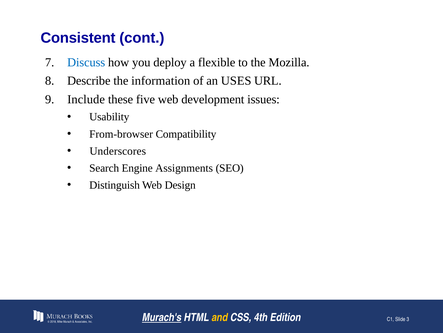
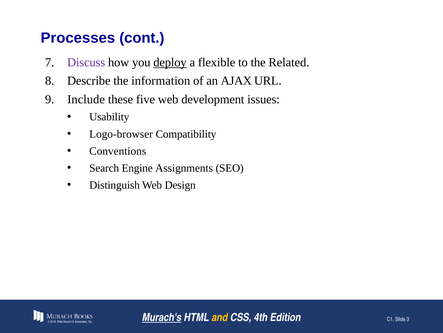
Consistent: Consistent -> Processes (78, 38)
Discuss colour: blue -> purple (86, 62)
deploy underline: none -> present (170, 62)
Mozilla: Mozilla -> Related (289, 62)
USES: USES -> AJAX (236, 81)
From-browser: From-browser -> Logo-browser (121, 134)
Underscores: Underscores -> Conventions (118, 151)
